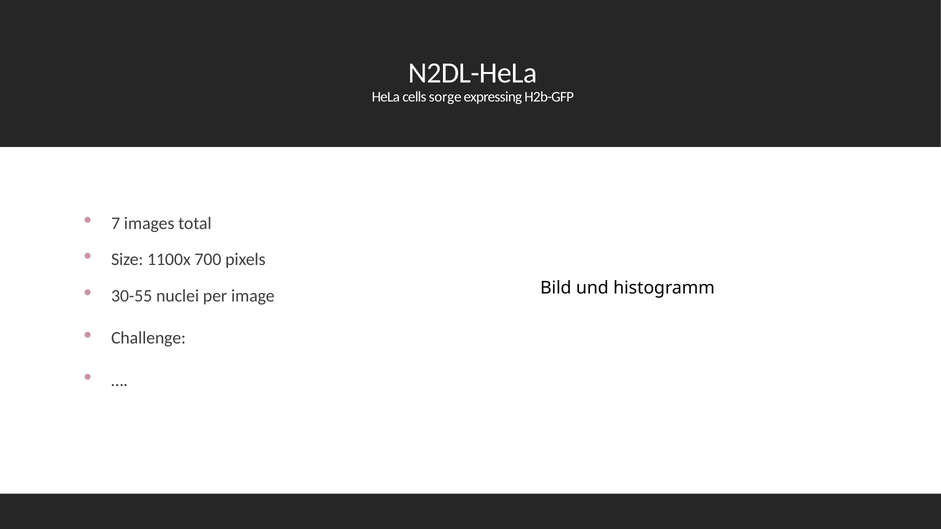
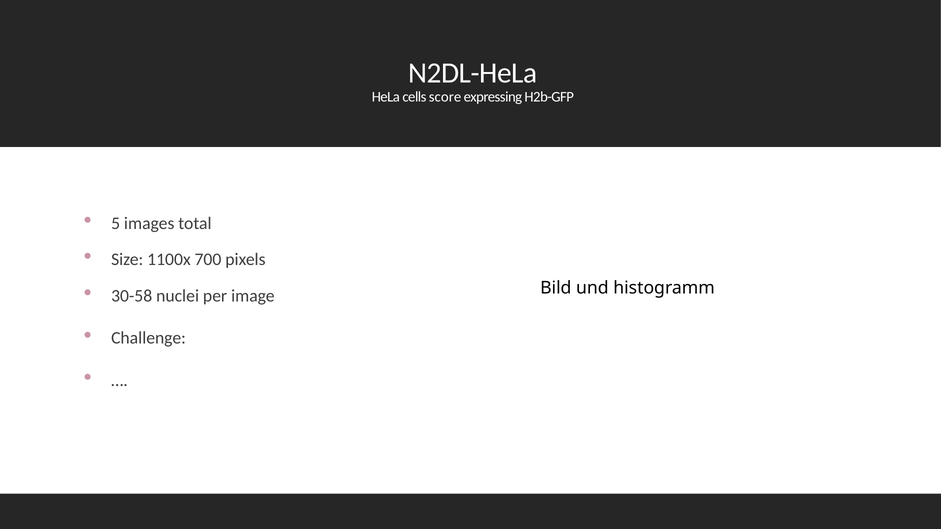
sorge: sorge -> score (445, 97)
7: 7 -> 5 (116, 223)
30-55: 30-55 -> 30-58 (132, 296)
